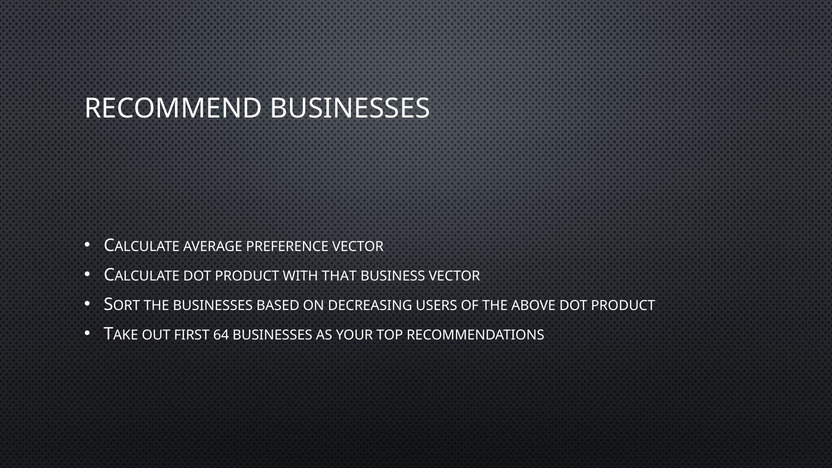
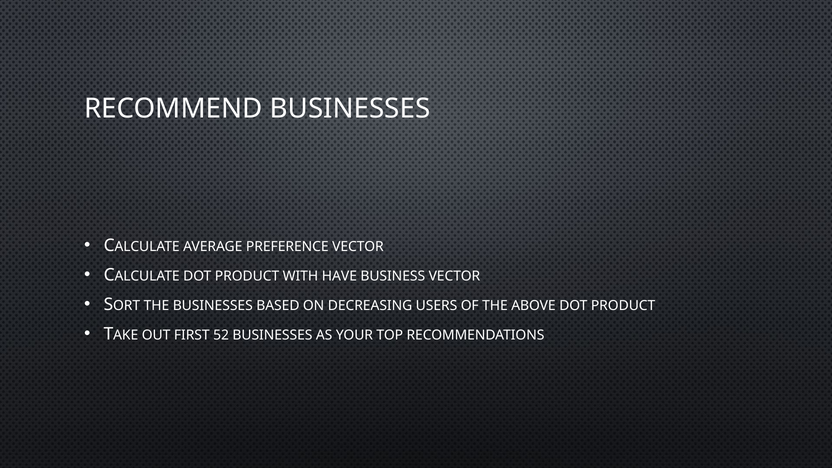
THAT: THAT -> HAVE (339, 276)
64: 64 -> 52 (221, 335)
